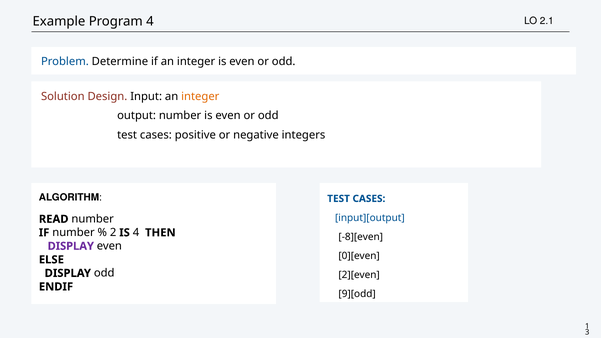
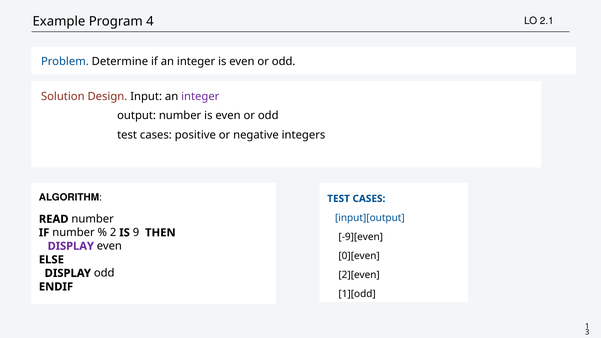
integer colour: orange -> purple (200, 97)
IS 4: 4 -> 9 (136, 233)
-8][even: -8][even -> -9][even (361, 237)
9][odd: 9][odd -> 1][odd (357, 294)
